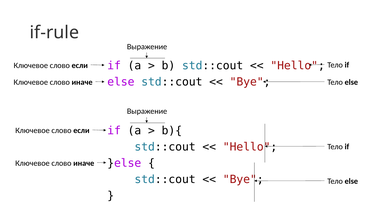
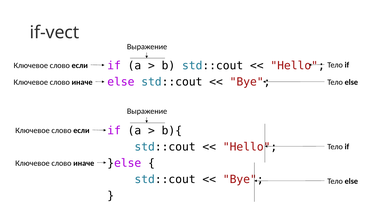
if-rule: if-rule -> if-vect (54, 33)
